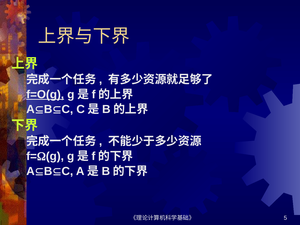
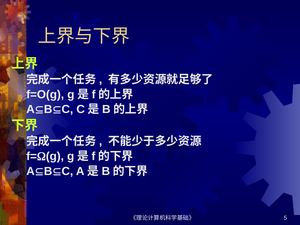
f=O(g underline: present -> none (45, 94)
